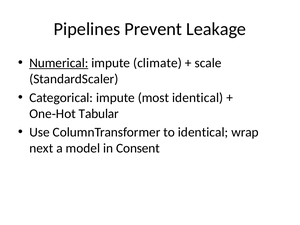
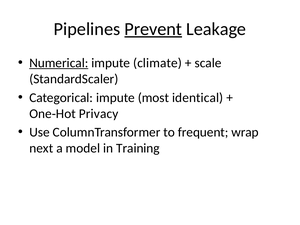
Prevent underline: none -> present (153, 29)
Tabular: Tabular -> Privacy (99, 114)
to identical: identical -> frequent (203, 132)
Consent: Consent -> Training (138, 148)
